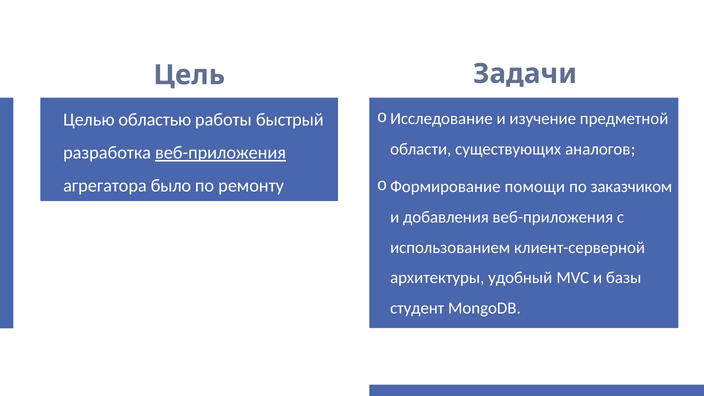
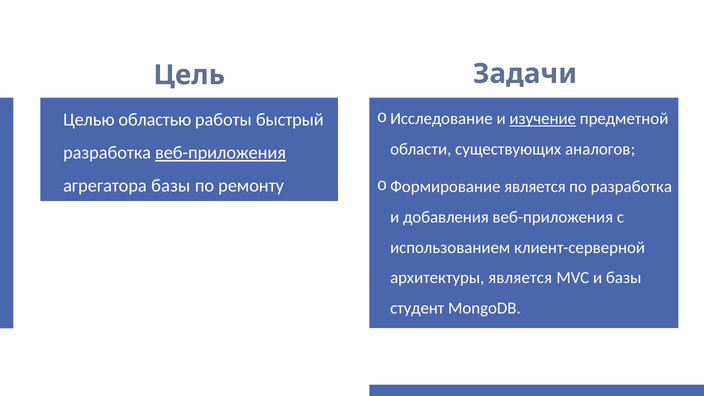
изучение underline: none -> present (543, 119)
Формирование помощи: помощи -> является (535, 187)
по заказчиком: заказчиком -> разработка (631, 187)
агрегатора было: было -> базы (171, 186)
архитектуры удобный: удобный -> является (520, 278)
